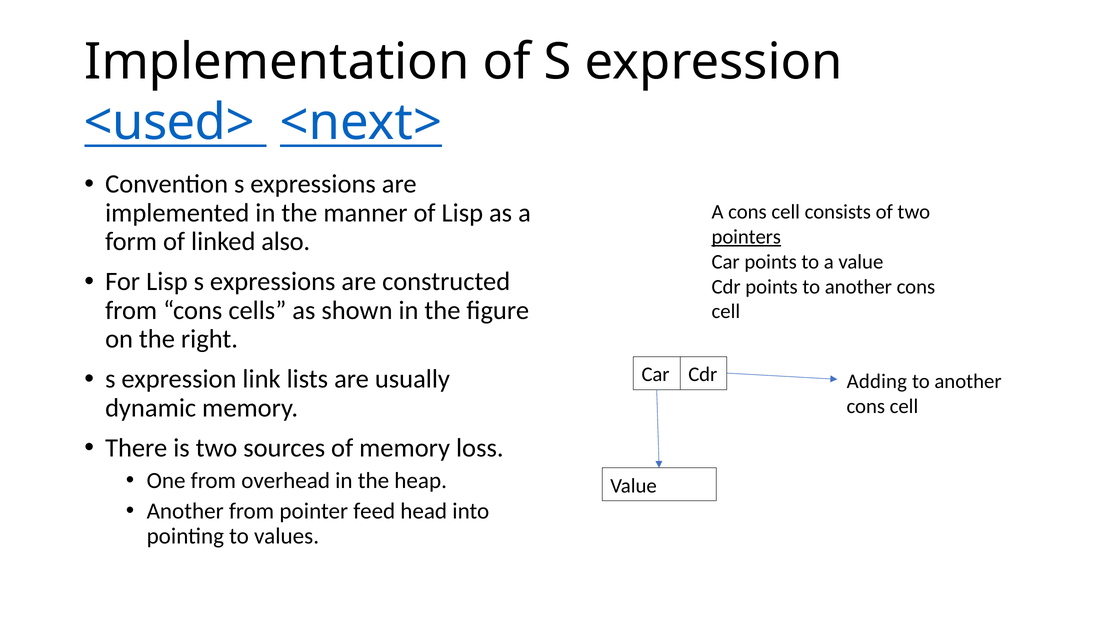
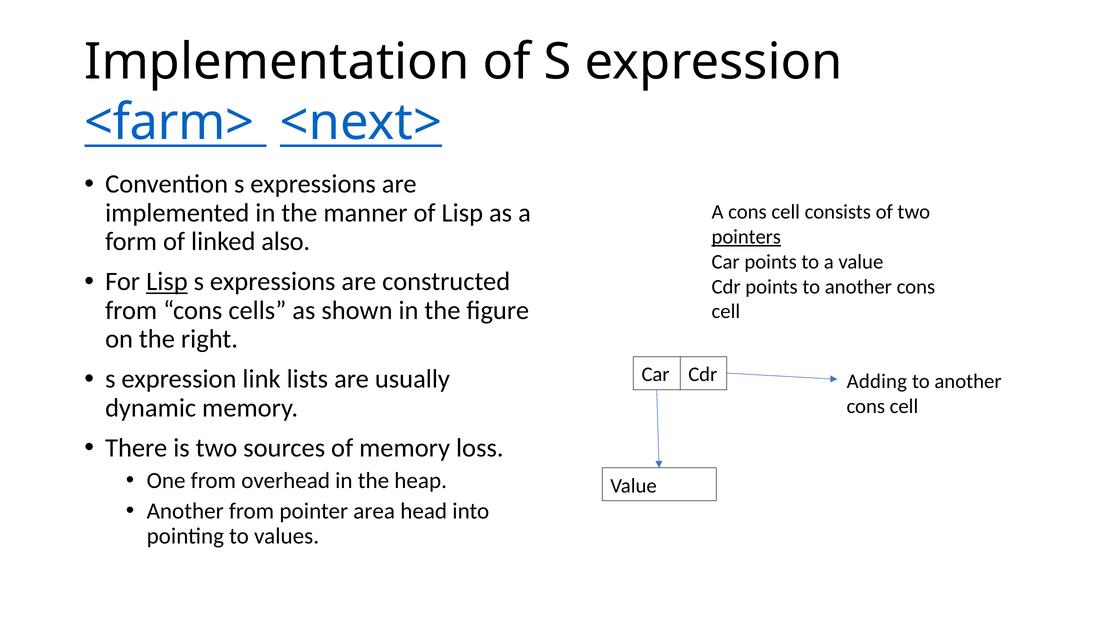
<used>: <used> -> <farm> (169, 123)
Lisp underline: none -> present (167, 282)
feed: feed -> area (374, 511)
